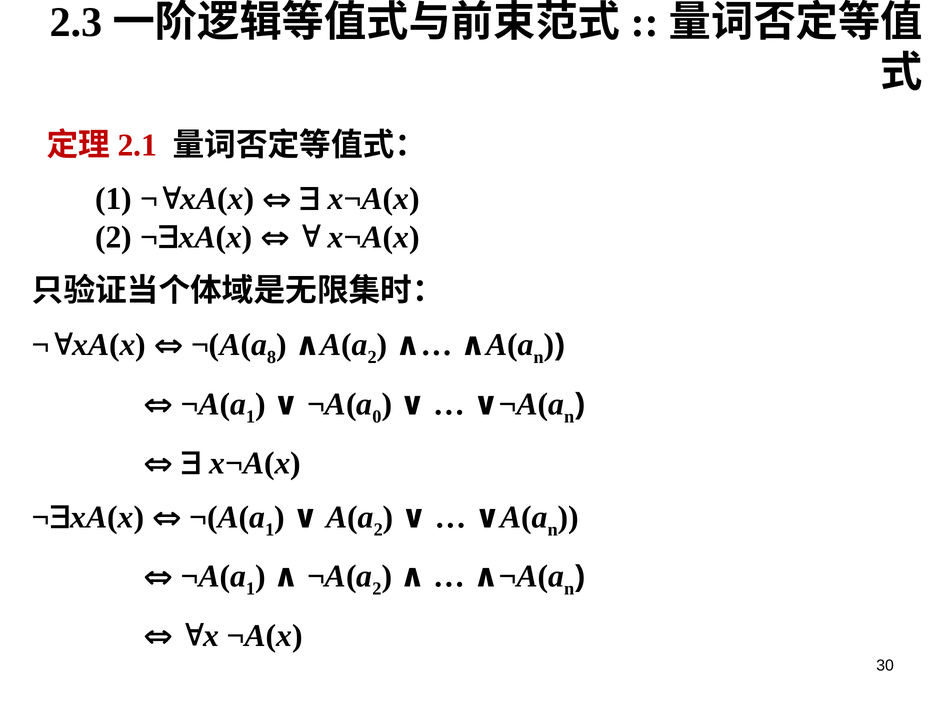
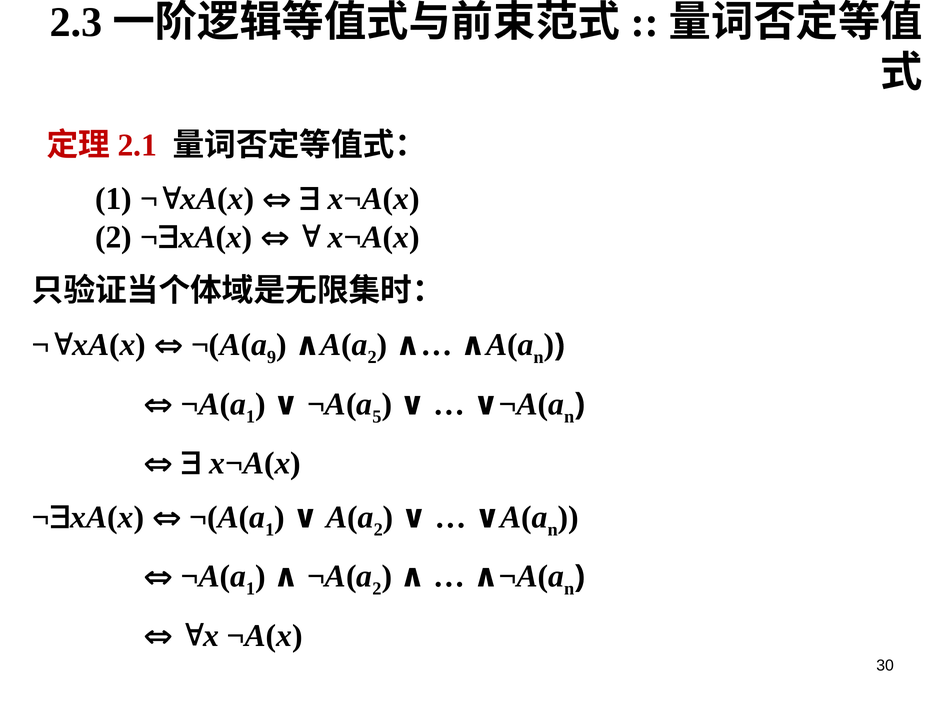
8: 8 -> 9 (271, 357)
0: 0 -> 5 (377, 416)
